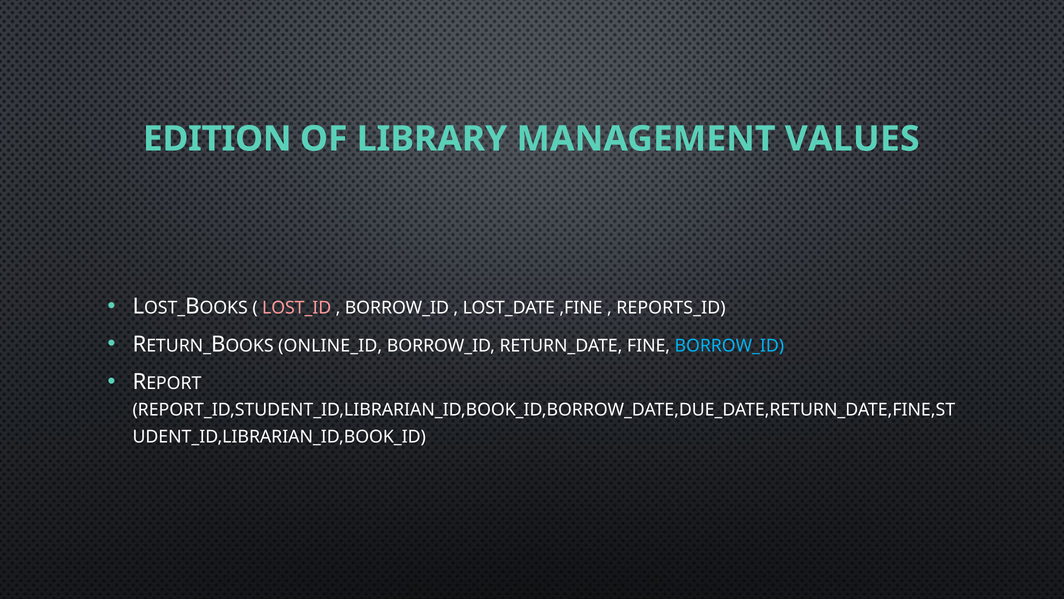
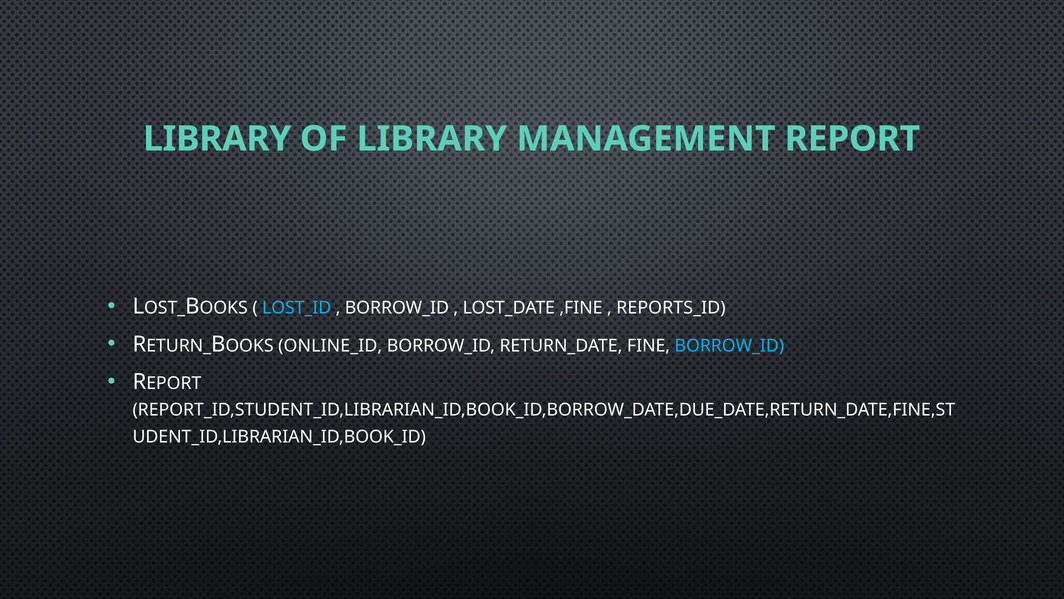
EDITION: EDITION -> LIBRARY (217, 139)
VALUES: VALUES -> REPORT (852, 139)
LOST_ID colour: pink -> light blue (297, 308)
